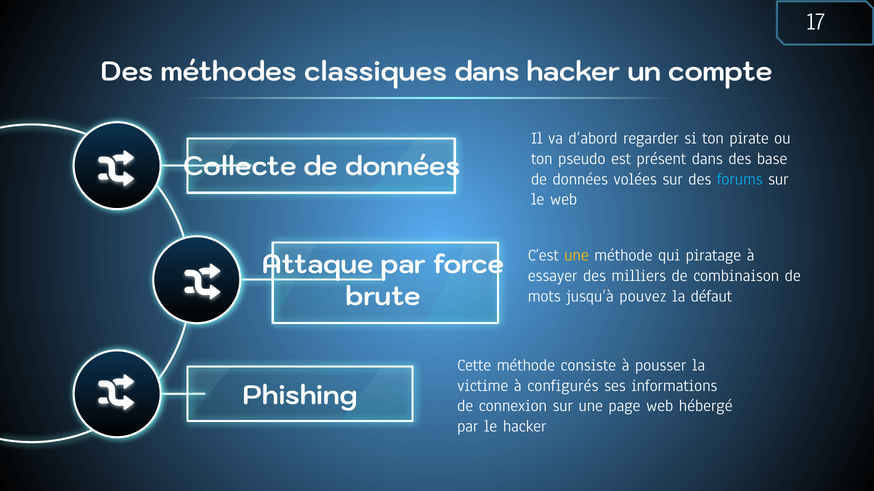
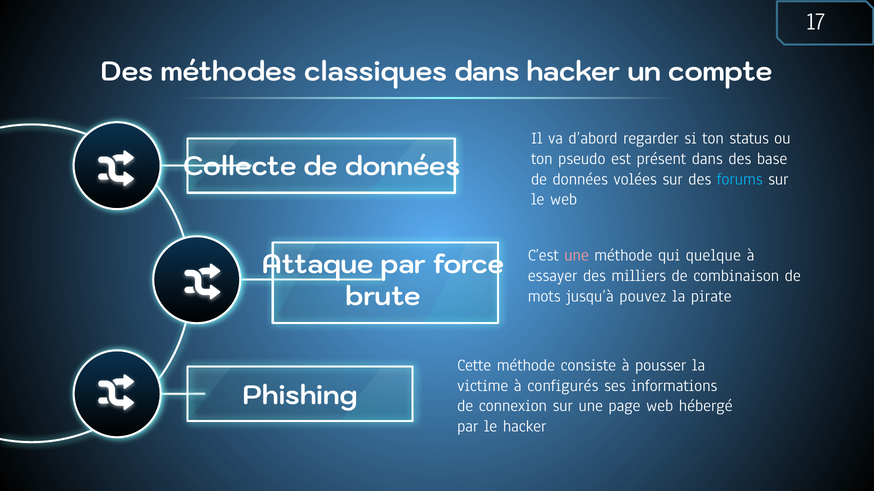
pirate: pirate -> status (749, 138)
une colour: yellow -> pink (577, 256)
piratage: piratage -> quelque (713, 256)
défaut: défaut -> pirate (711, 296)
